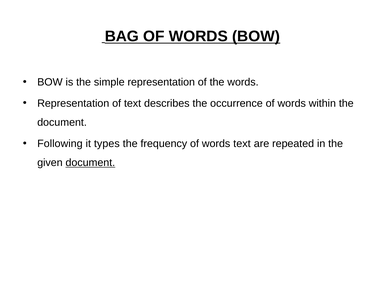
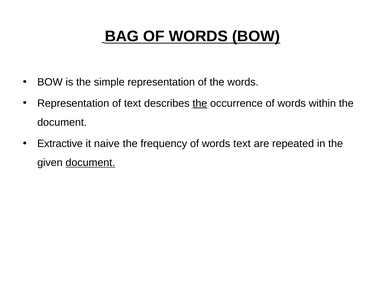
the underline: none -> present (200, 104)
Following: Following -> Extractive (60, 144)
types: types -> naive (107, 144)
